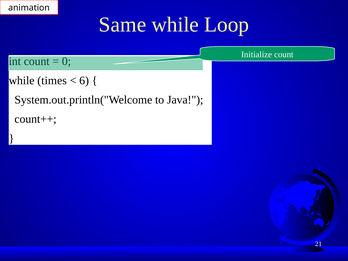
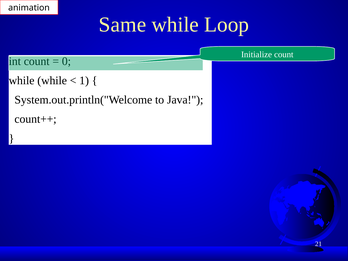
while times: times -> while (52, 81)
6: 6 -> 1 (84, 81)
